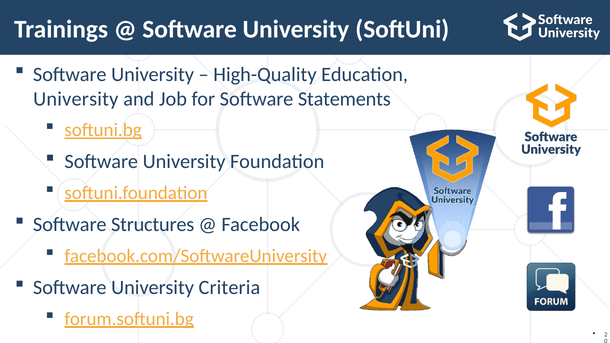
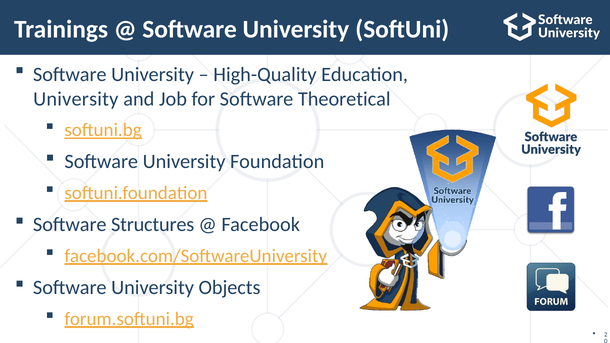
Statements: Statements -> Theoretical (344, 99)
Criteria: Criteria -> Objects (230, 288)
